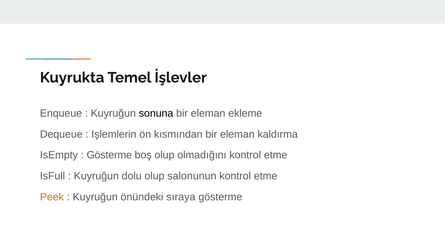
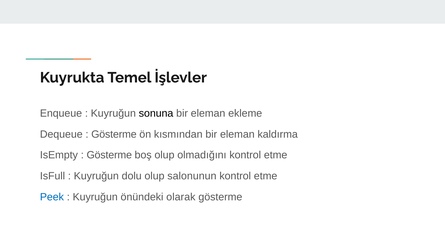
Işlemlerin: Işlemlerin -> Gösterme (114, 134)
Peek colour: orange -> blue (52, 197)
sıraya: sıraya -> olarak (181, 197)
